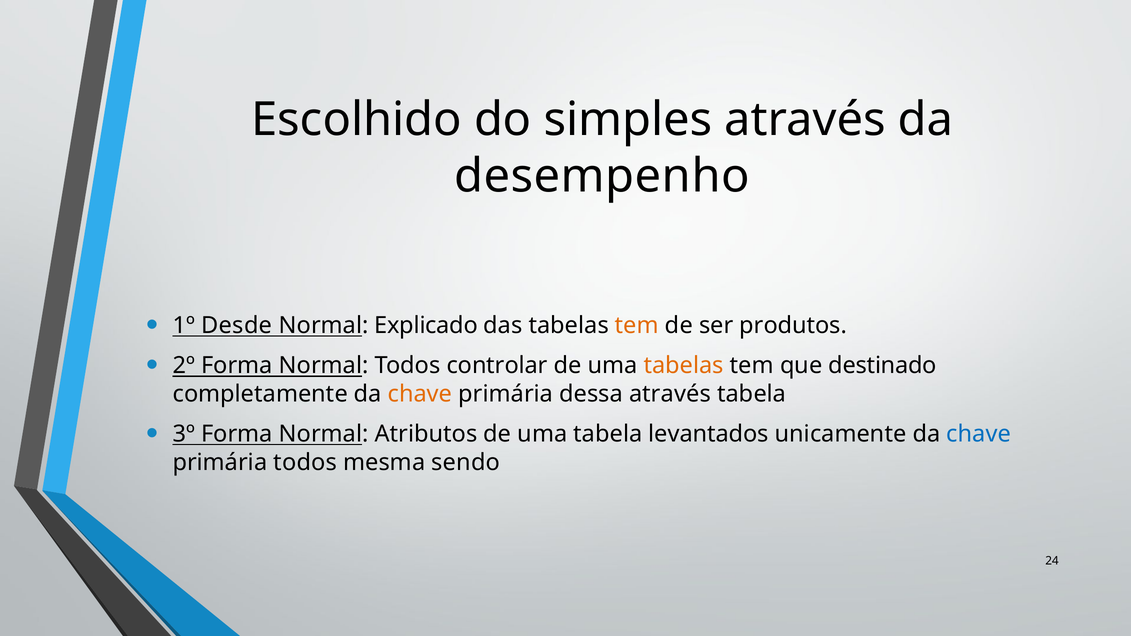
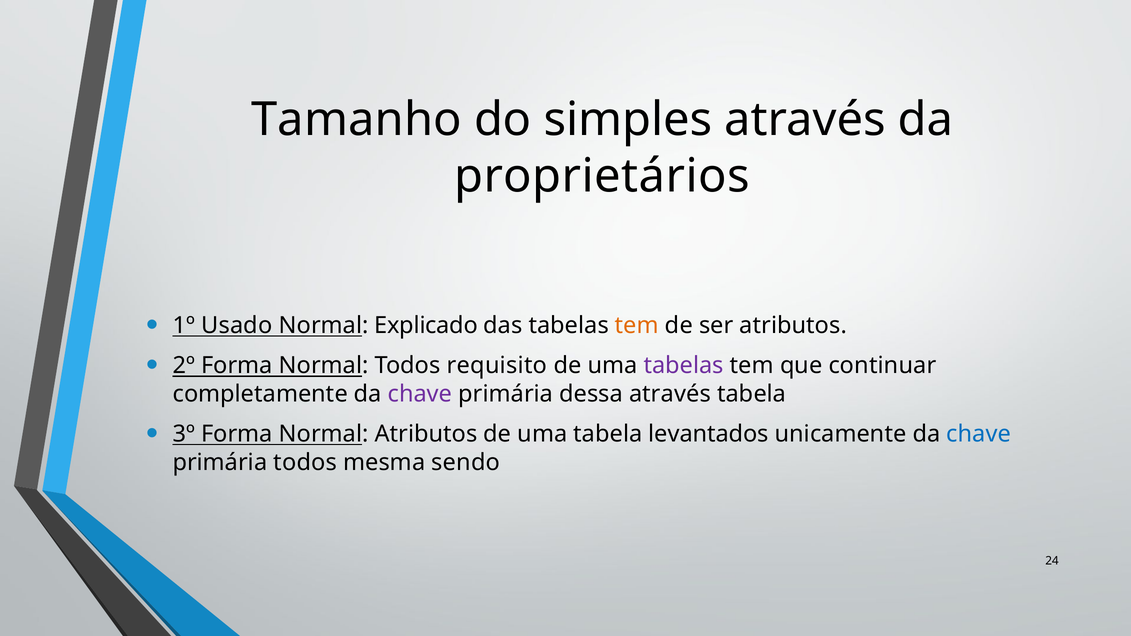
Escolhido: Escolhido -> Tamanho (356, 120)
desempenho: desempenho -> proprietários (602, 176)
Desde: Desde -> Usado (237, 326)
ser produtos: produtos -> atributos (793, 326)
controlar: controlar -> requisito (497, 366)
tabelas colour: orange -> purple (684, 366)
destinado: destinado -> continuar (882, 366)
chave colour: orange -> purple (420, 394)
